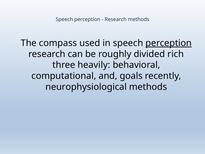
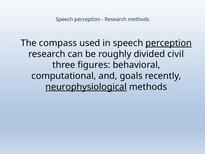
rich: rich -> civil (176, 54)
heavily: heavily -> figures (94, 65)
neurophysiological underline: none -> present (86, 87)
